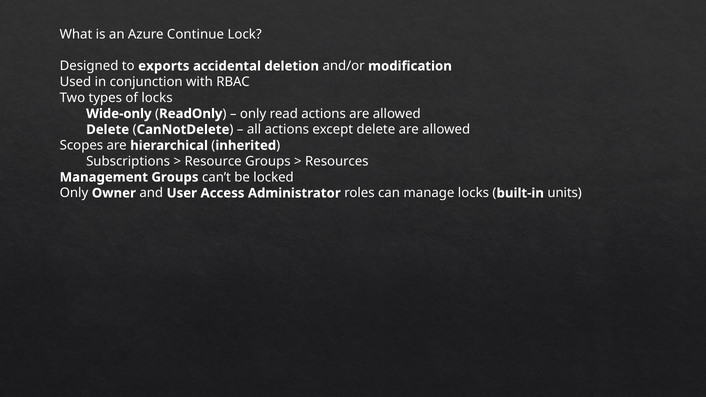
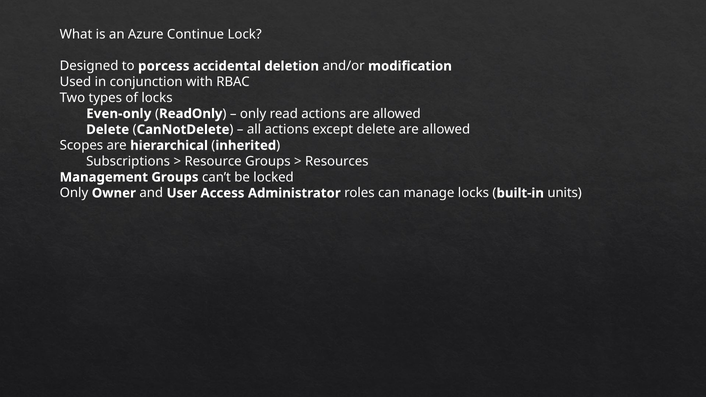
exports: exports -> porcess (164, 66)
Wide-only: Wide-only -> Even-only (119, 114)
